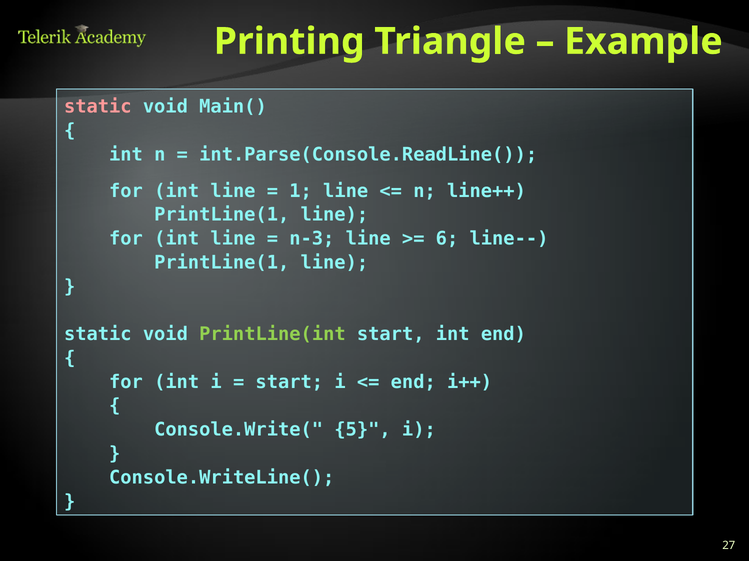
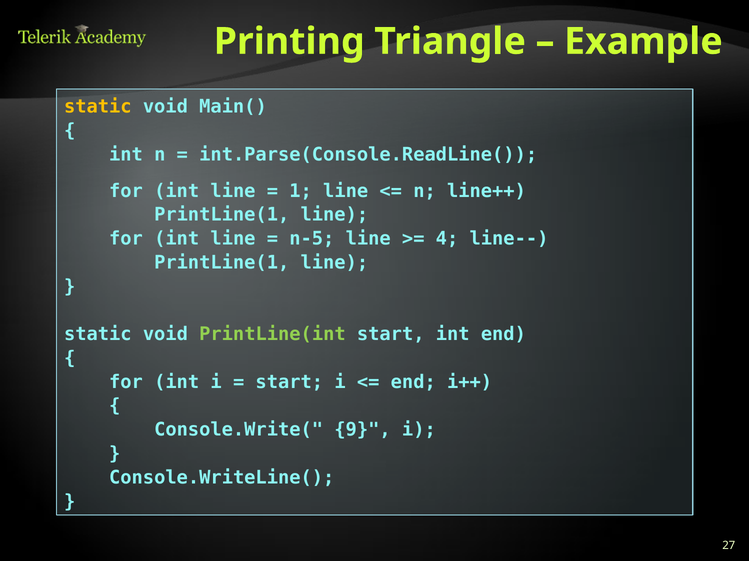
static colour: pink -> yellow (98, 107)
n-3: n-3 -> n-5 (312, 239)
6: 6 -> 4 (447, 239)
5: 5 -> 9 (363, 430)
